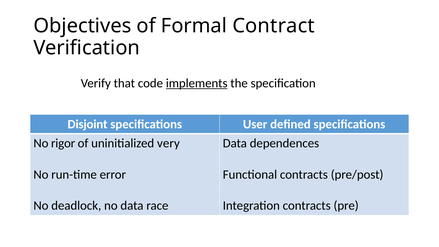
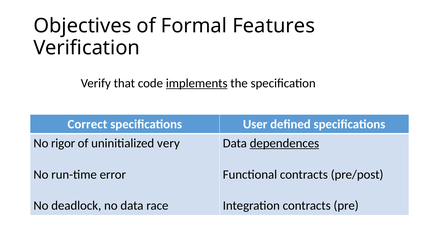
Contract: Contract -> Features (274, 26)
Disjoint: Disjoint -> Correct (87, 124)
dependences underline: none -> present (284, 143)
